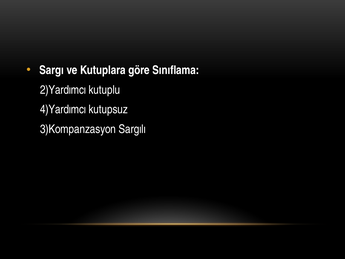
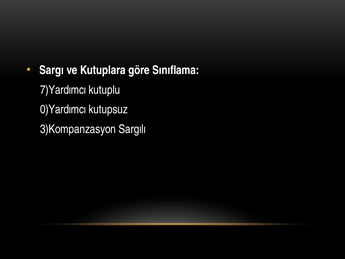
2)Yardımcı: 2)Yardımcı -> 7)Yardımcı (63, 90)
4)Yardımcı: 4)Yardımcı -> 0)Yardımcı (63, 109)
